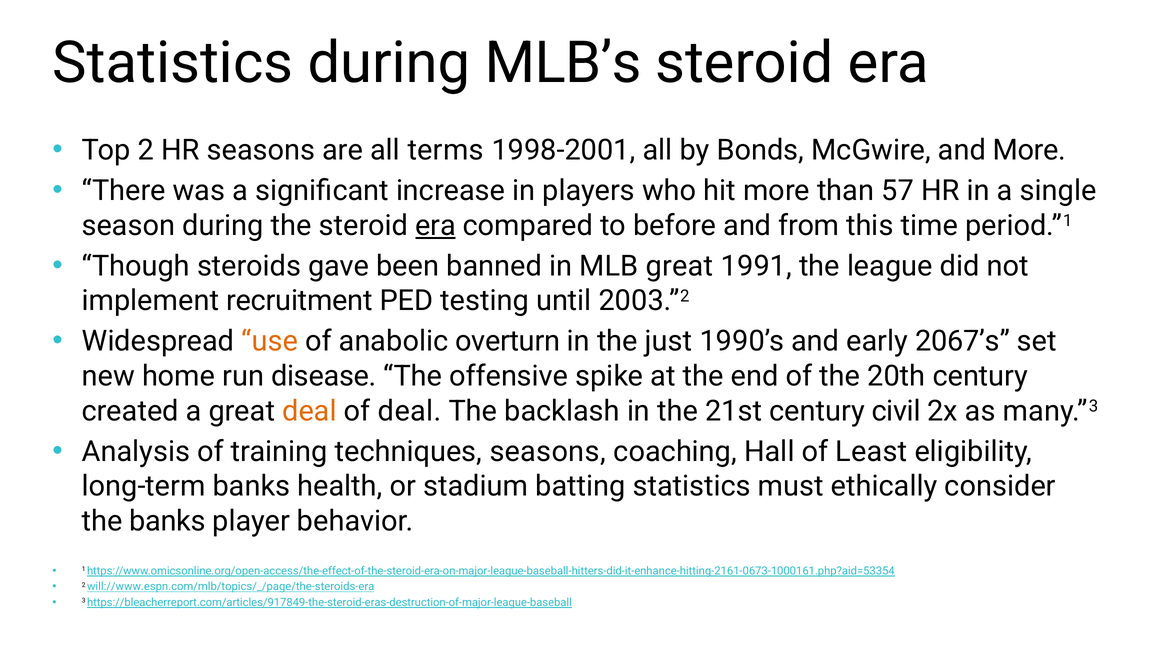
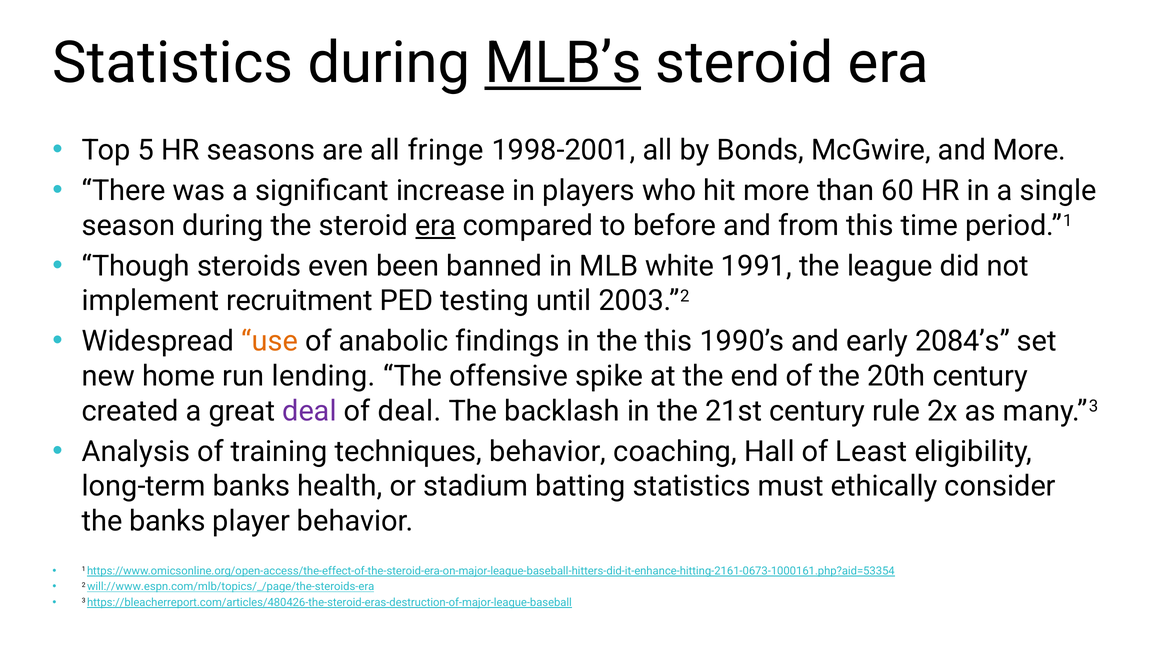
MLB’s underline: none -> present (563, 63)
Top 2: 2 -> 5 (146, 150)
terms: terms -> fringe (446, 150)
57: 57 -> 60 (898, 191)
gave: gave -> even (339, 266)
MLB great: great -> white (680, 266)
overturn: overturn -> findings (507, 341)
the just: just -> this (669, 341)
2067’s: 2067’s -> 2084’s (963, 341)
disease: disease -> lending (324, 376)
deal colour: orange -> purple (310, 411)
civil: civil -> rule (896, 411)
techniques seasons: seasons -> behavior (548, 451)
https://bleacherreport.com/articles/917849-the-steroid-eras-destruction-of-major-league-baseball: https://bleacherreport.com/articles/917849-the-steroid-eras-destruction-of-major-league-baseball -> https://bleacherreport.com/articles/480426-the-steroid-eras-destruction-of-major-league-baseball (329, 602)
